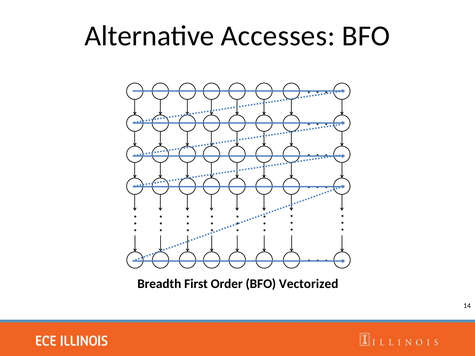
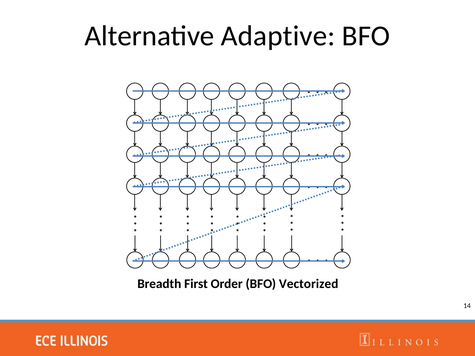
Accesses: Accesses -> Adaptive (278, 36)
